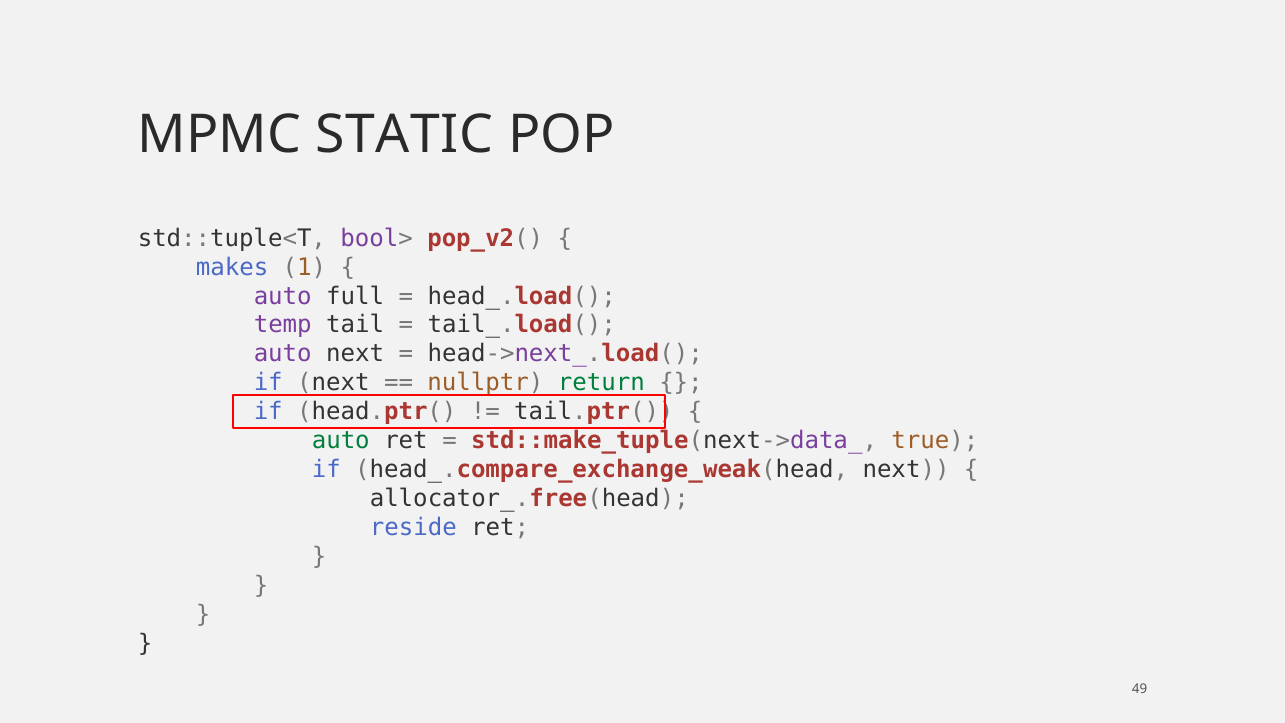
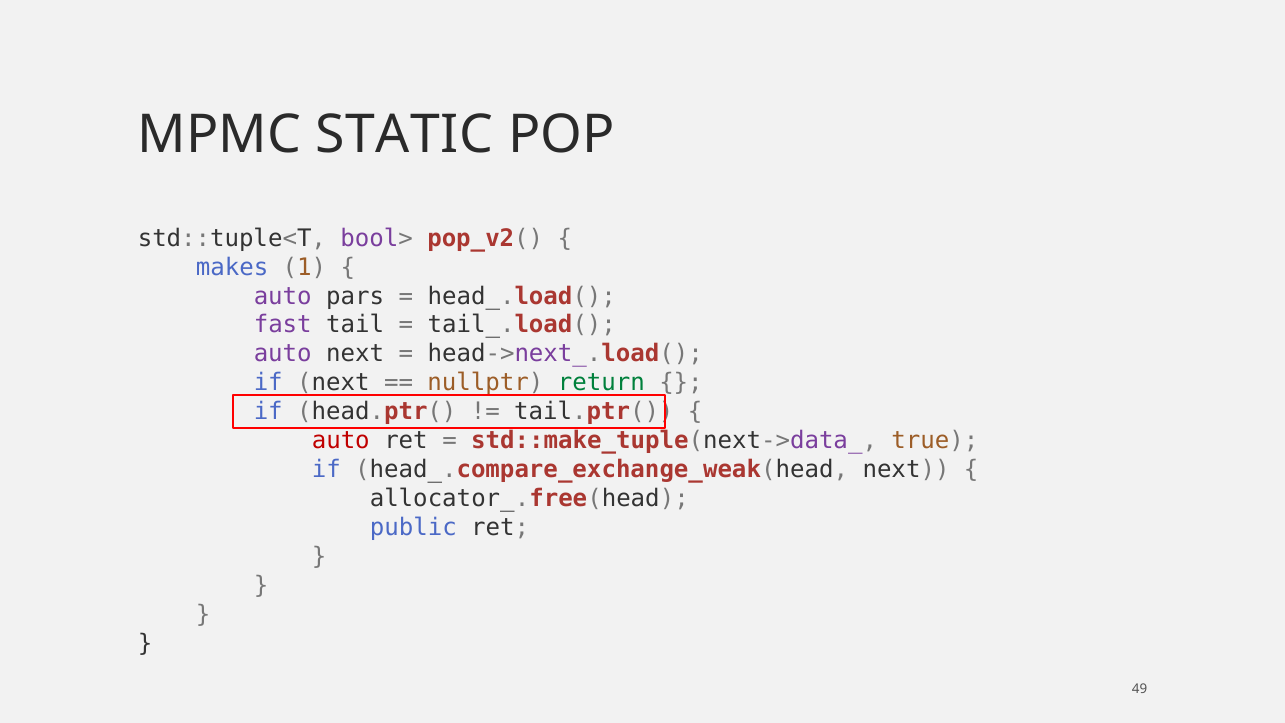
full: full -> pars (355, 296)
temp: temp -> fast (283, 325)
auto colour: green -> red (341, 441)
reside: reside -> public (413, 527)
